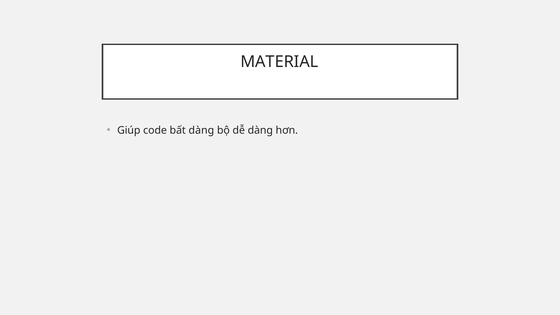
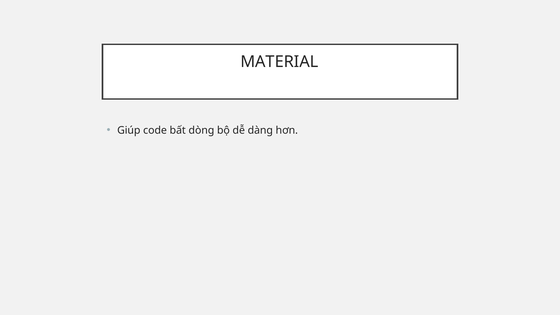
bất dàng: dàng -> dòng (201, 130)
